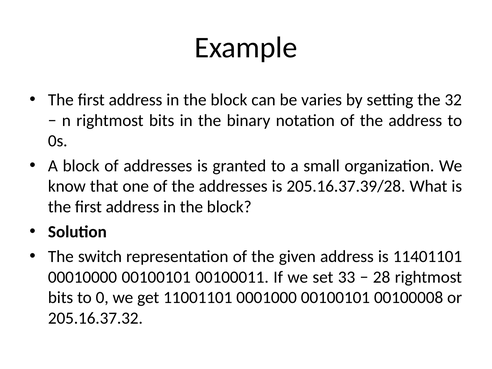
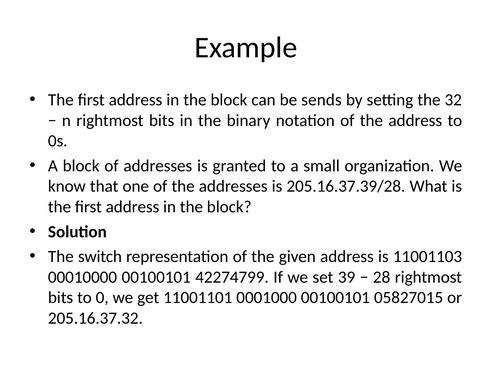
varies: varies -> sends (321, 100)
11401101: 11401101 -> 11001103 (428, 257)
00100011: 00100011 -> 42274799 (232, 277)
33: 33 -> 39 (347, 277)
00100008: 00100008 -> 05827015 (409, 298)
